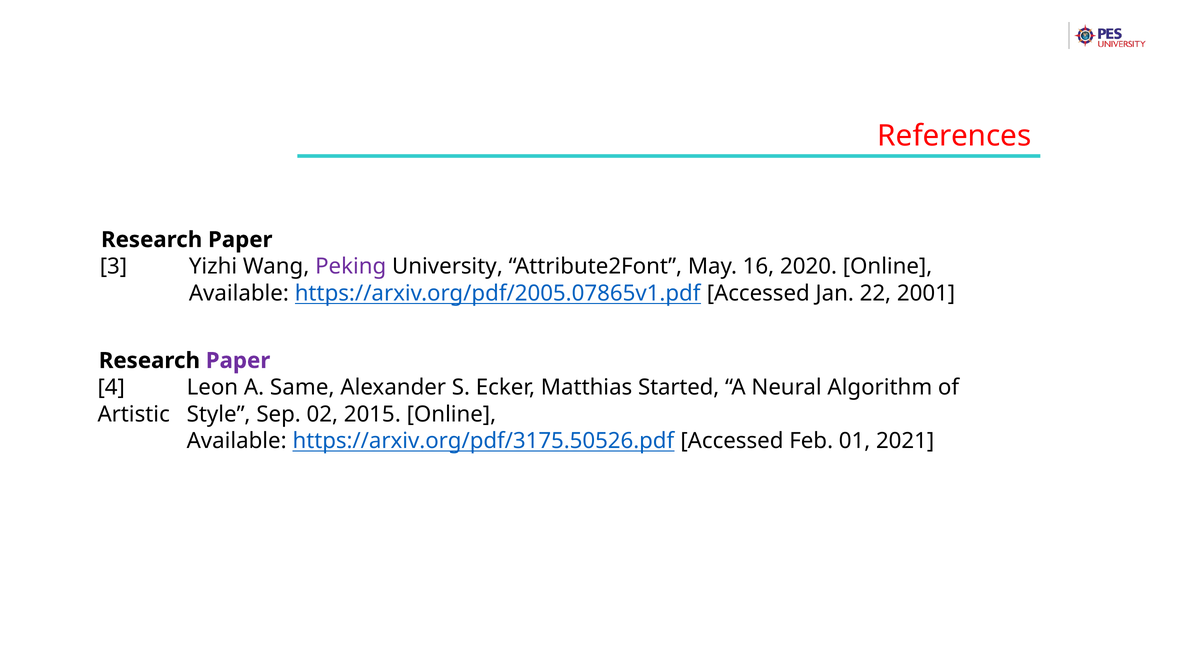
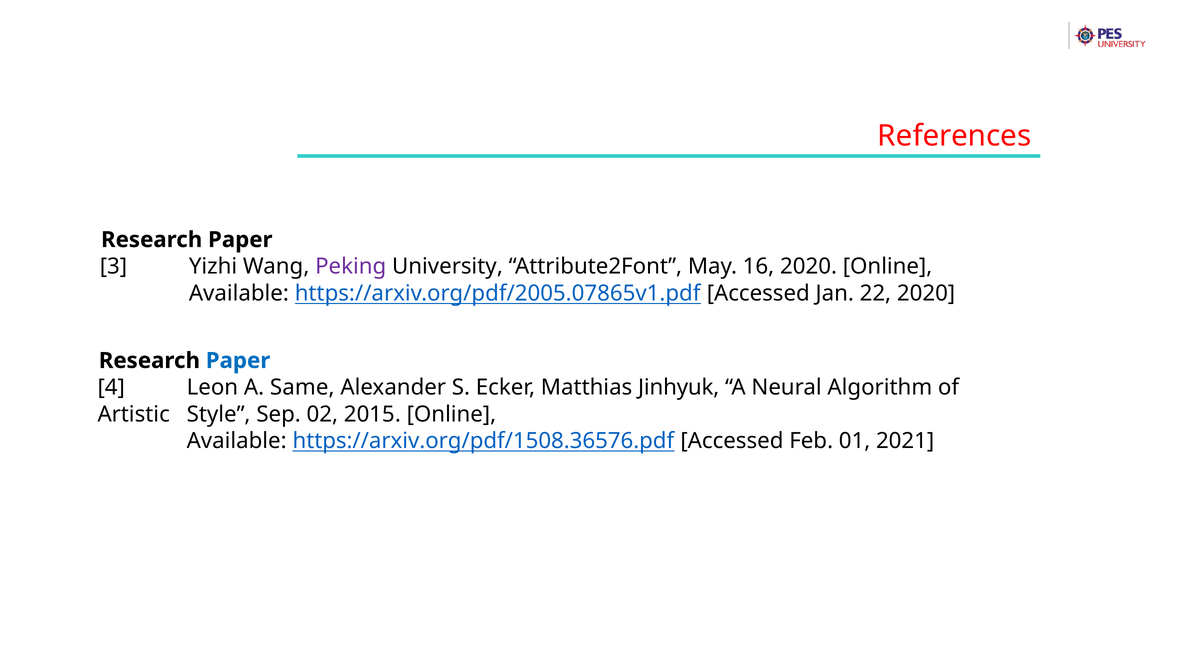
22 2001: 2001 -> 2020 (926, 293)
Paper colour: purple -> blue (238, 361)
Started: Started -> Jinhyuk (679, 387)
https://arxiv.org/pdf/3175.50526.pdf: https://arxiv.org/pdf/3175.50526.pdf -> https://arxiv.org/pdf/1508.36576.pdf (483, 441)
